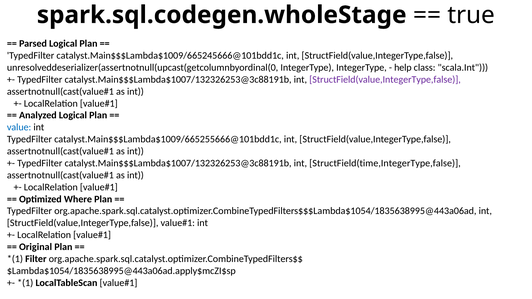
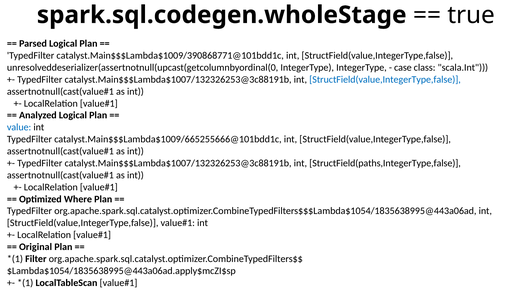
catalyst.Main$$$Lambda$1009/665245666@101bdd1c: catalyst.Main$$$Lambda$1009/665245666@101bdd1c -> catalyst.Main$$$Lambda$1009/390868771@101bdd1c (170, 56)
help: help -> case (403, 68)
StructField(value,IntegerType,false colour: purple -> blue (385, 80)
StructField(time,IntegerType,false: StructField(time,IntegerType,false -> StructField(paths,IntegerType,false (385, 163)
